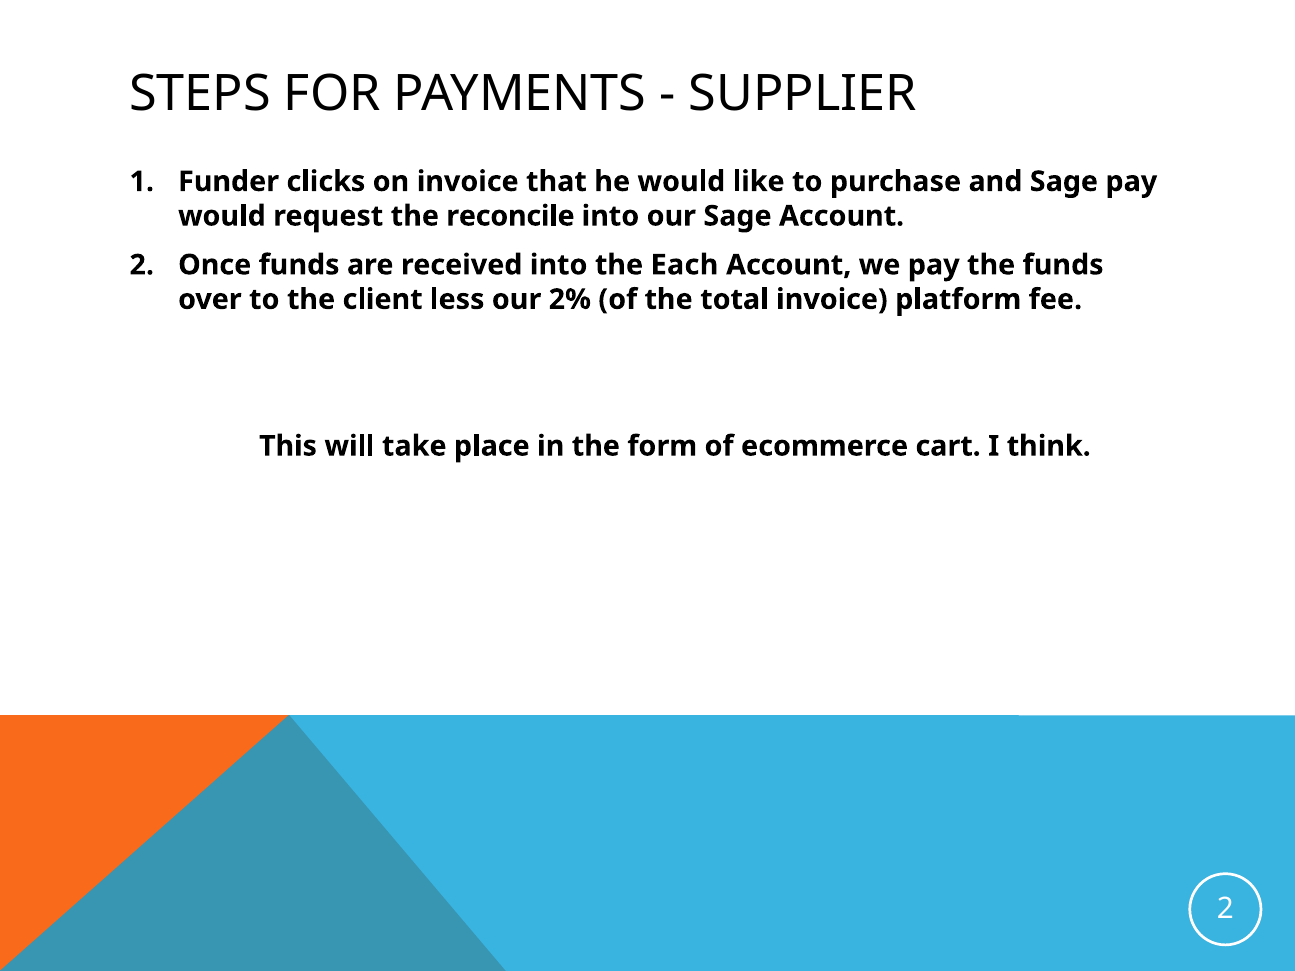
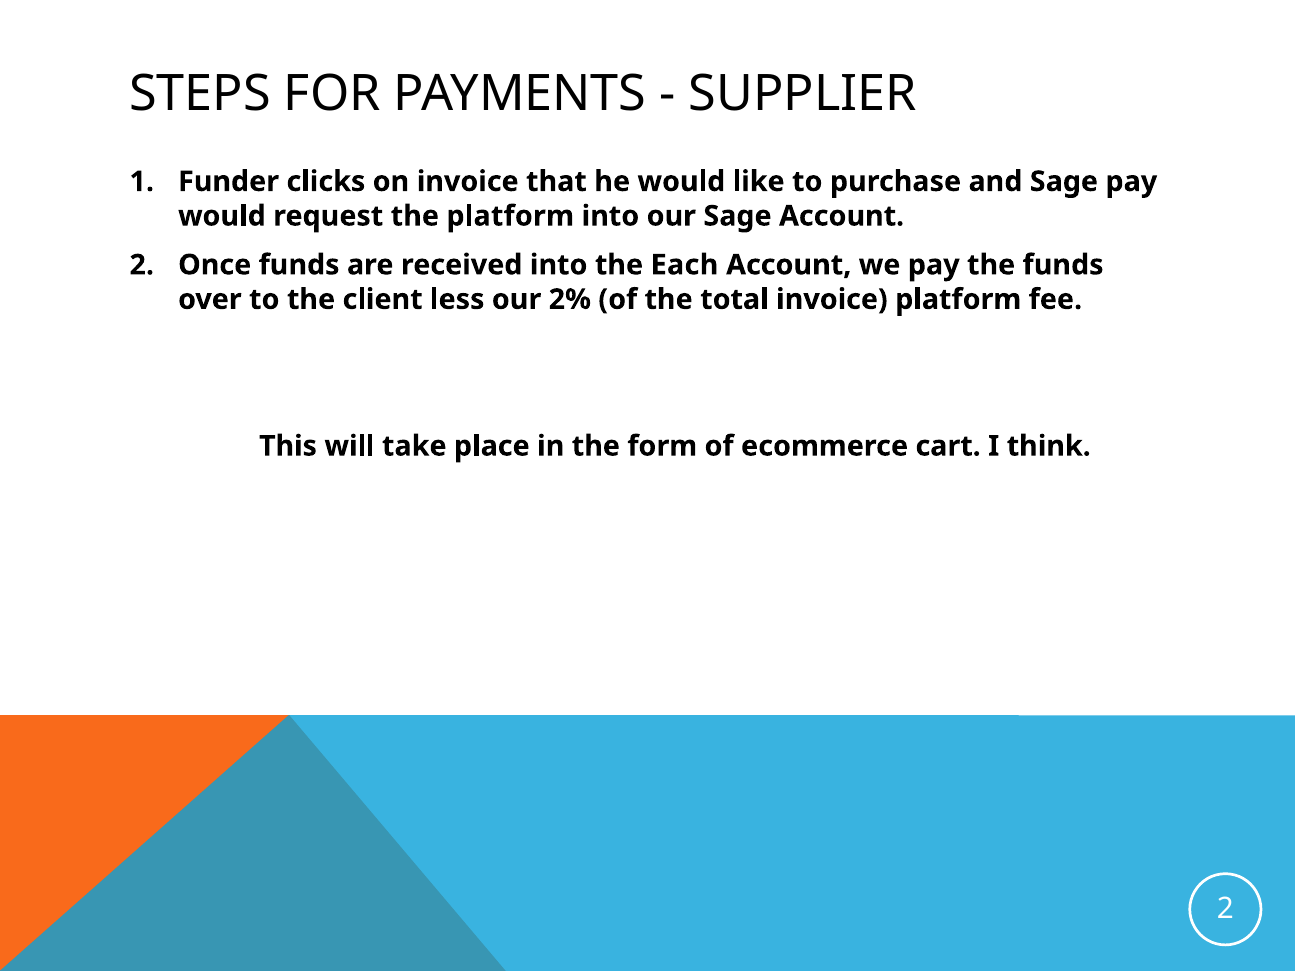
the reconcile: reconcile -> platform (510, 216)
